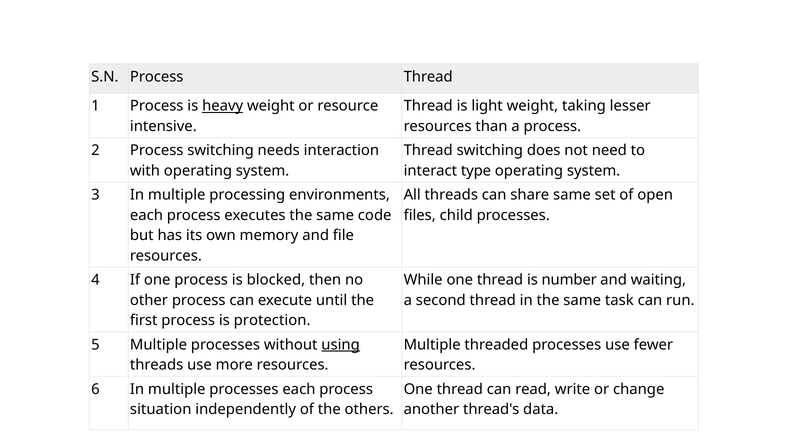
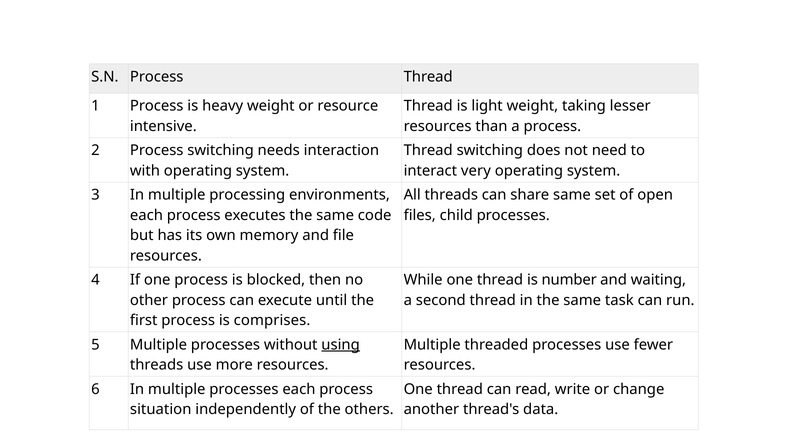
heavy underline: present -> none (223, 106)
type: type -> very (476, 171)
protection: protection -> comprises (272, 321)
